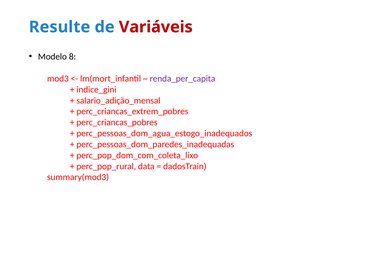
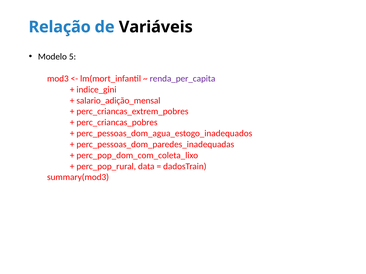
Resulte: Resulte -> Relação (60, 27)
Variáveis colour: red -> black (156, 27)
8: 8 -> 5 (72, 57)
